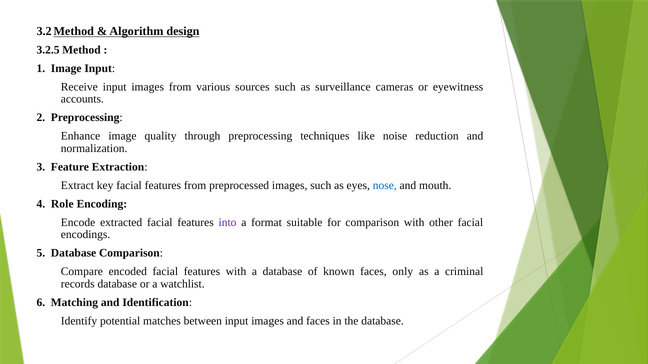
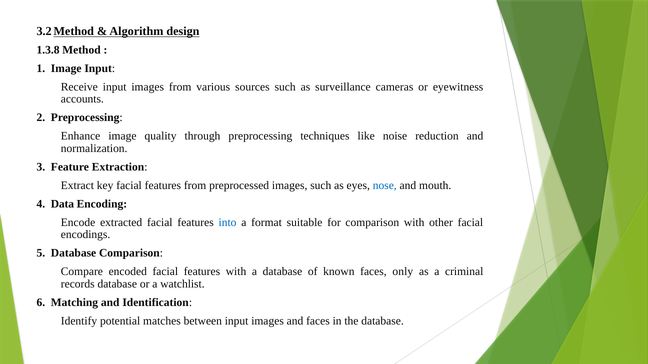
3.2.5: 3.2.5 -> 1.3.8 (48, 50)
Role: Role -> Data (62, 204)
into colour: purple -> blue (228, 223)
